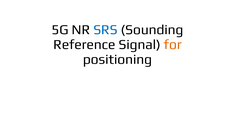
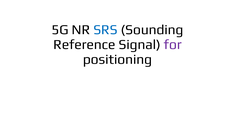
for colour: orange -> purple (173, 45)
